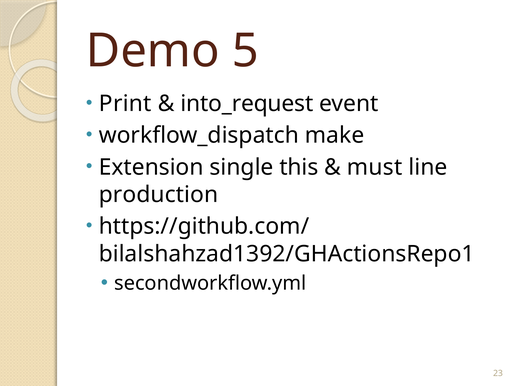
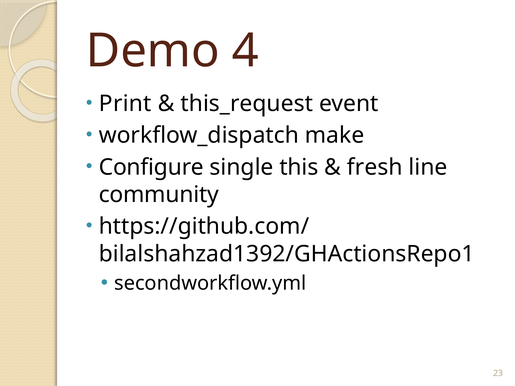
5: 5 -> 4 (245, 51)
into_request: into_request -> this_request (247, 104)
Extension: Extension -> Configure (151, 167)
must: must -> fresh (375, 167)
production: production -> community (159, 195)
